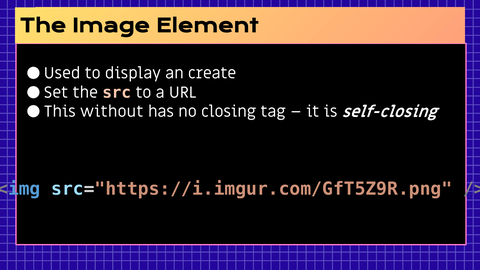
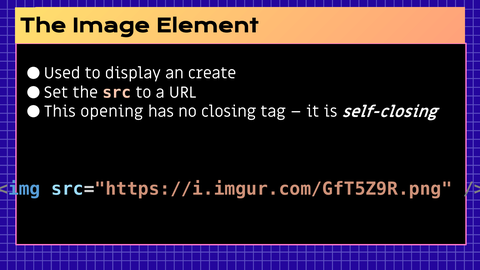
without: without -> opening (112, 112)
